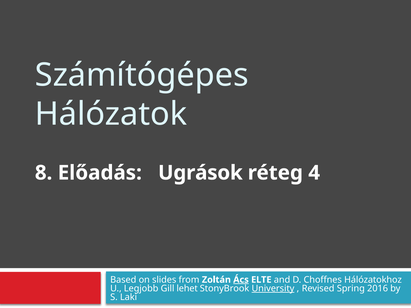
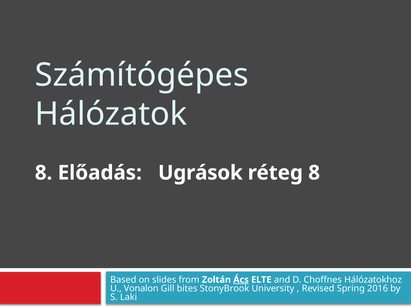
réteg 4: 4 -> 8 (314, 173)
Legjobb: Legjobb -> Vonalon (141, 289)
lehet: lehet -> bites (187, 289)
University underline: present -> none (273, 289)
